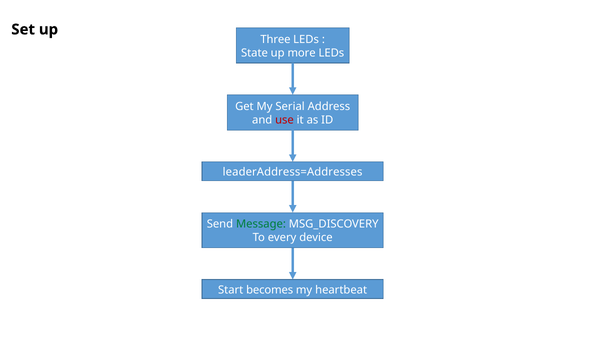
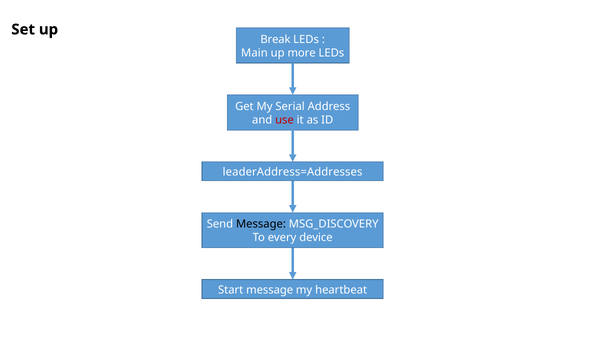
Three: Three -> Break (275, 39)
State: State -> Main (254, 53)
Message colour: green -> black (261, 224)
Start becomes: becomes -> message (270, 289)
